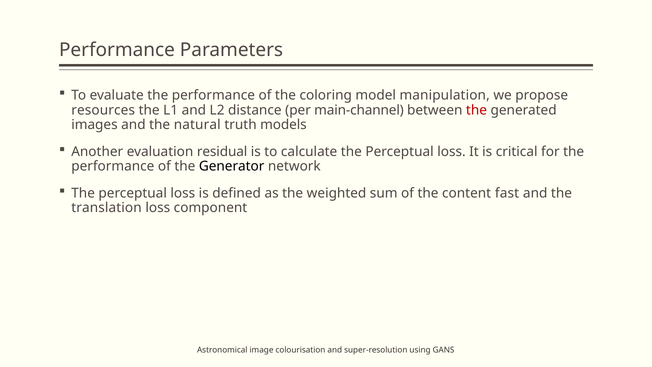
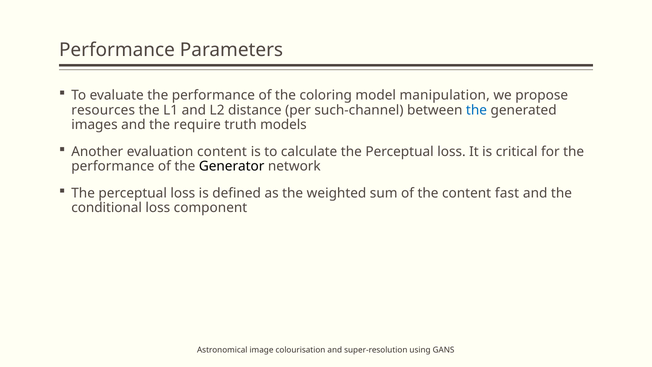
main-channel: main-channel -> such-channel (359, 110)
the colour: red -> blue (476, 110)
natural: natural -> require (197, 125)
evaluation residual: residual -> content (222, 152)
translation: translation -> conditional (107, 208)
